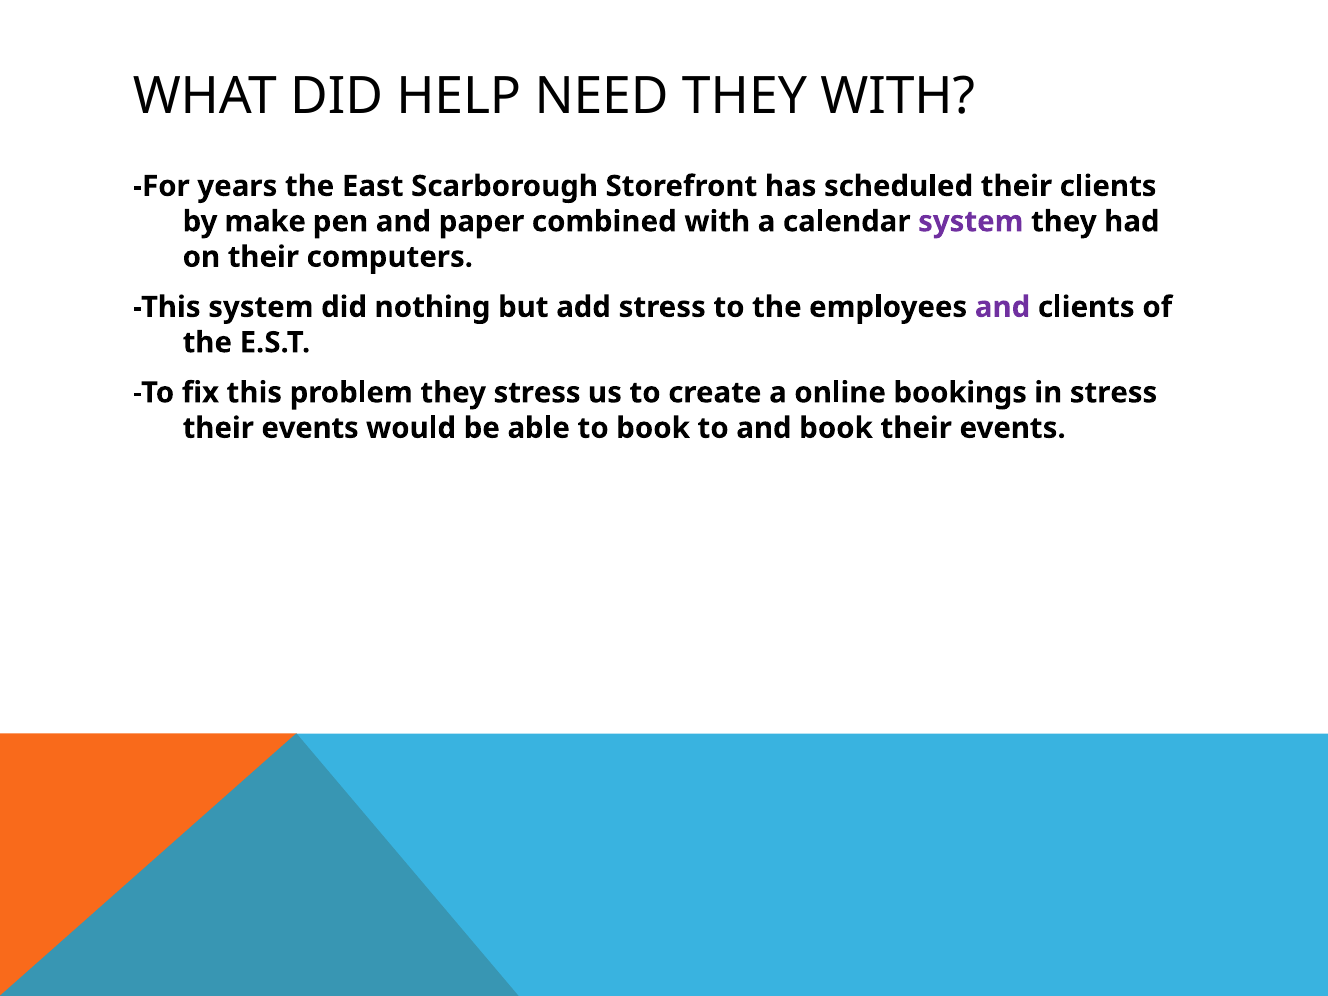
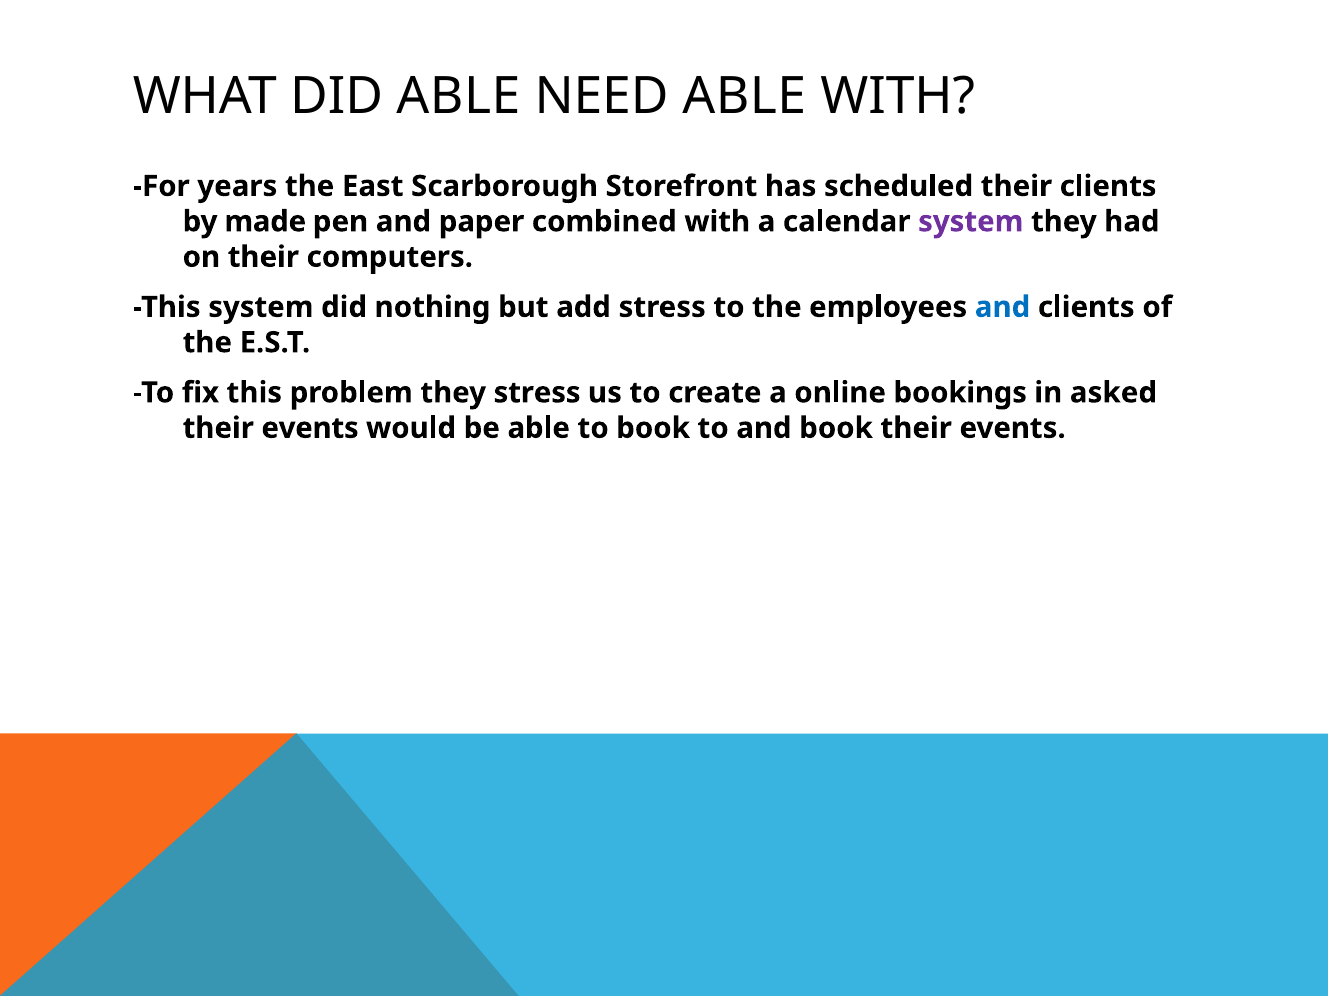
DID HELP: HELP -> ABLE (458, 97)
NEED THEY: THEY -> ABLE (744, 97)
make: make -> made (265, 222)
and colour: purple -> blue (1003, 307)
in stress: stress -> asked (1113, 393)
